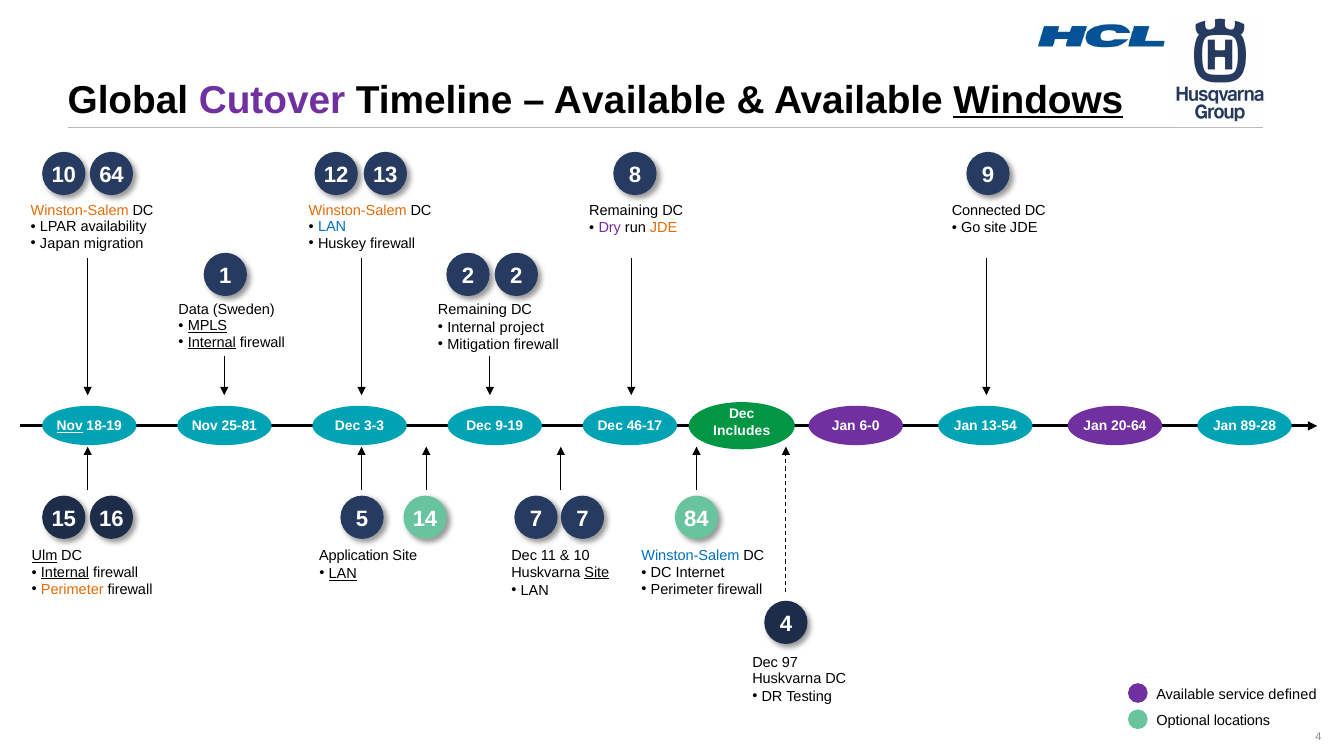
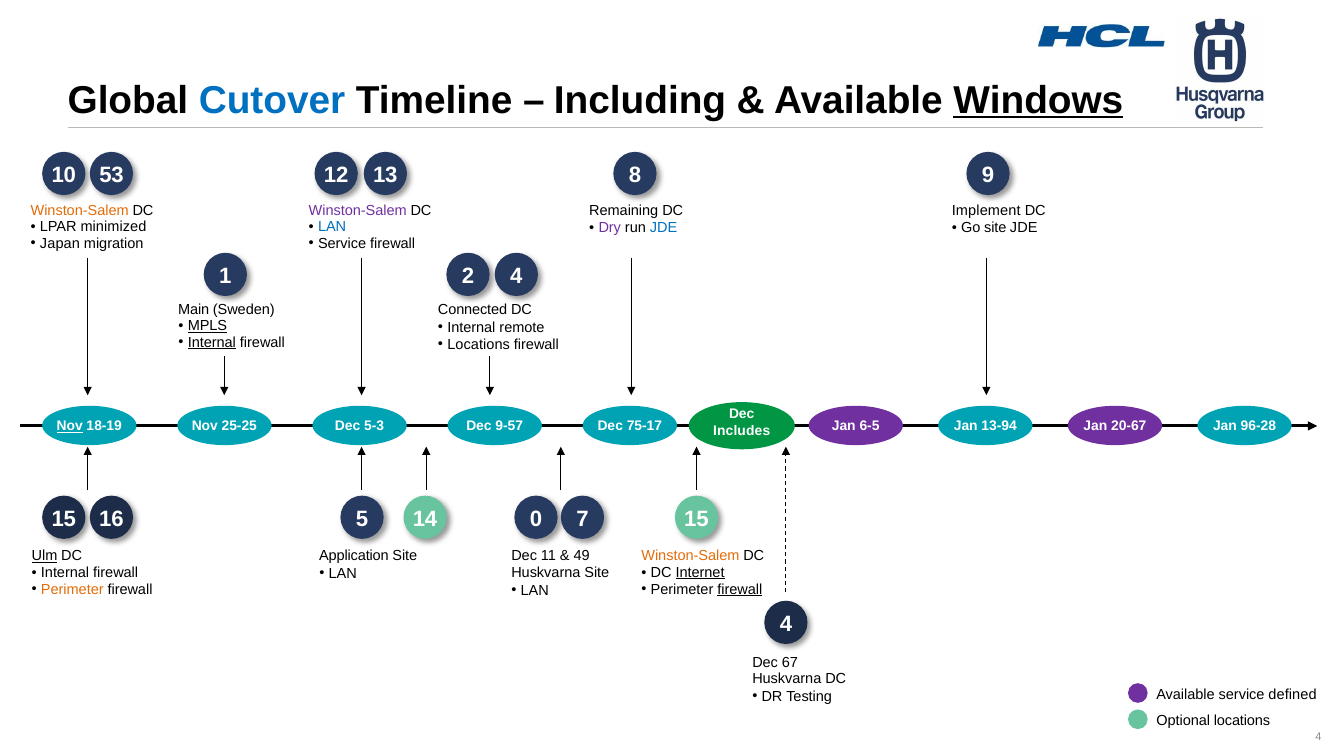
Cutover colour: purple -> blue (272, 100)
Available: Available -> Including (640, 100)
64: 64 -> 53 (111, 175)
Winston-Salem colour: orange -> purple (358, 210)
Connected: Connected -> Implement (986, 210)
availability: availability -> minimized (113, 227)
JDE colour: orange -> blue (664, 228)
Huskey: Huskey -> Service (342, 243)
2 2: 2 -> 4 (516, 276)
Data: Data -> Main (194, 309)
Remaining: Remaining -> Connected (473, 309)
project: project -> remote (522, 327)
Mitigation: Mitigation -> Locations (479, 345)
25-81: 25-81 -> 25-25 (239, 426)
3-3: 3-3 -> 5-3 (374, 426)
9-19: 9-19 -> 9-57 (509, 426)
46-17: 46-17 -> 75-17 (644, 426)
6-0: 6-0 -> 6-5 (870, 426)
13-54: 13-54 -> 13-94 (999, 426)
20-64: 20-64 -> 20-67 (1129, 426)
89-28: 89-28 -> 96-28 (1258, 426)
5 7: 7 -> 0 (536, 519)
15 84: 84 -> 15 (697, 519)
10: 10 -> 49 (582, 556)
Winston-Salem colour: blue -> orange (690, 556)
Internal underline: present -> none (65, 572)
Internet underline: none -> present (700, 572)
Site underline: present -> none (597, 572)
LAN underline: present -> none (343, 574)
firewall underline: none -> present (740, 589)
97: 97 -> 67 (790, 662)
